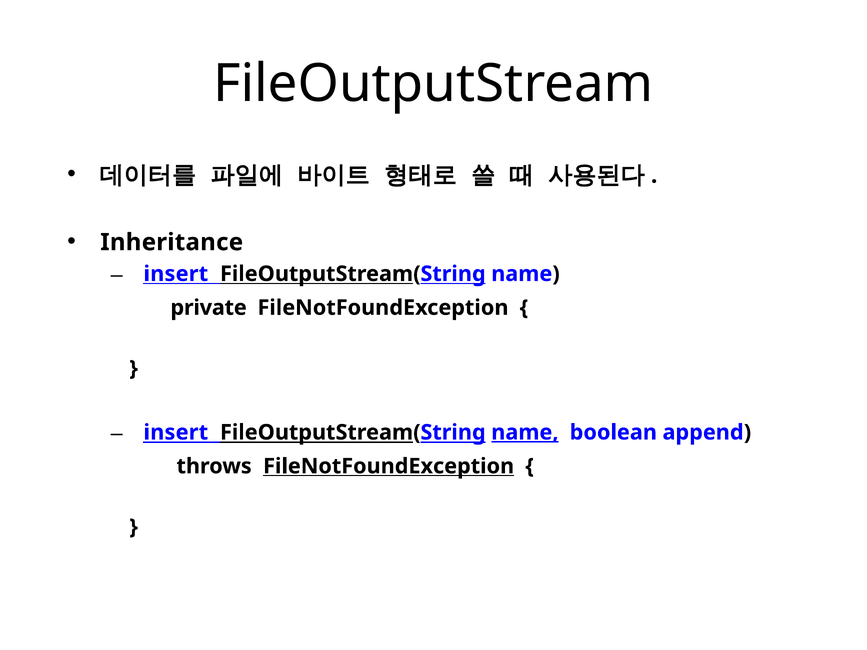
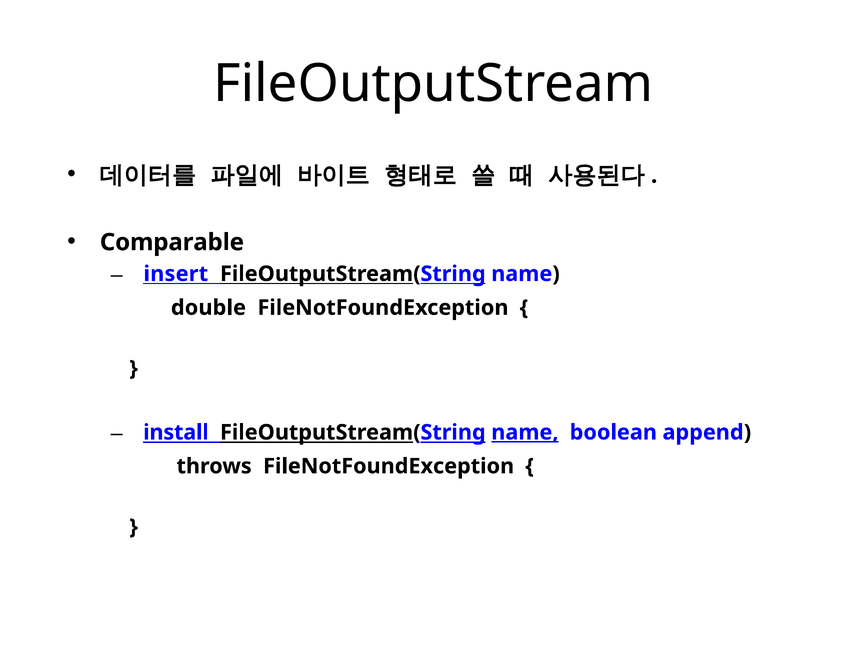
Inheritance: Inheritance -> Comparable (172, 242)
private: private -> double (208, 308)
insert: insert -> install (176, 433)
FileNotFoundException underline: present -> none (389, 466)
